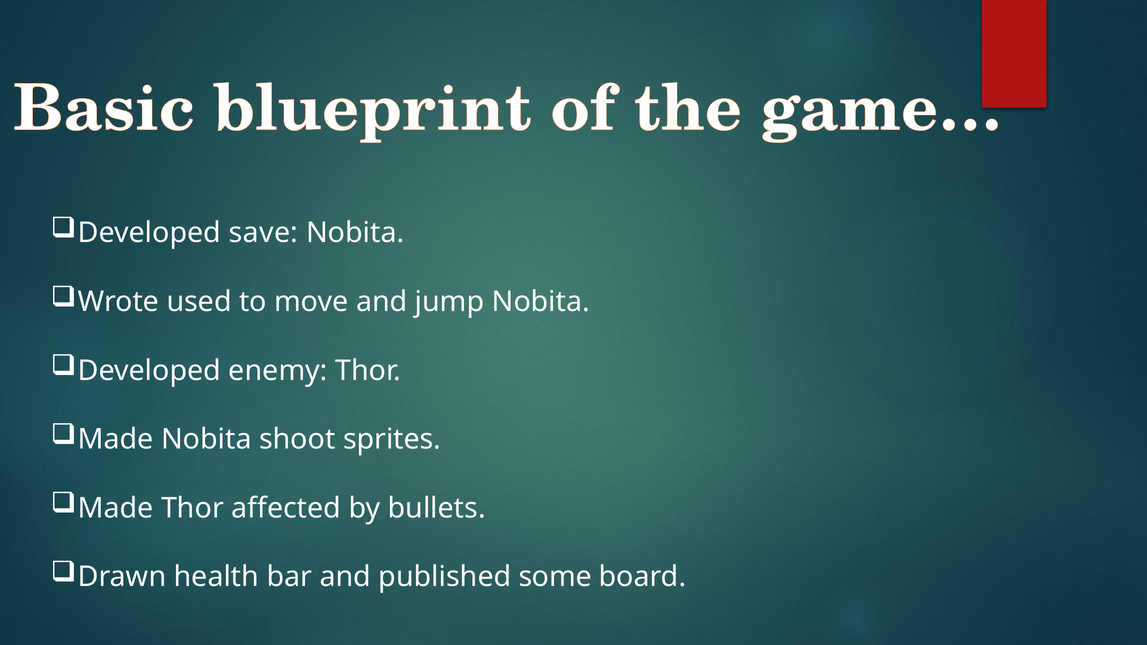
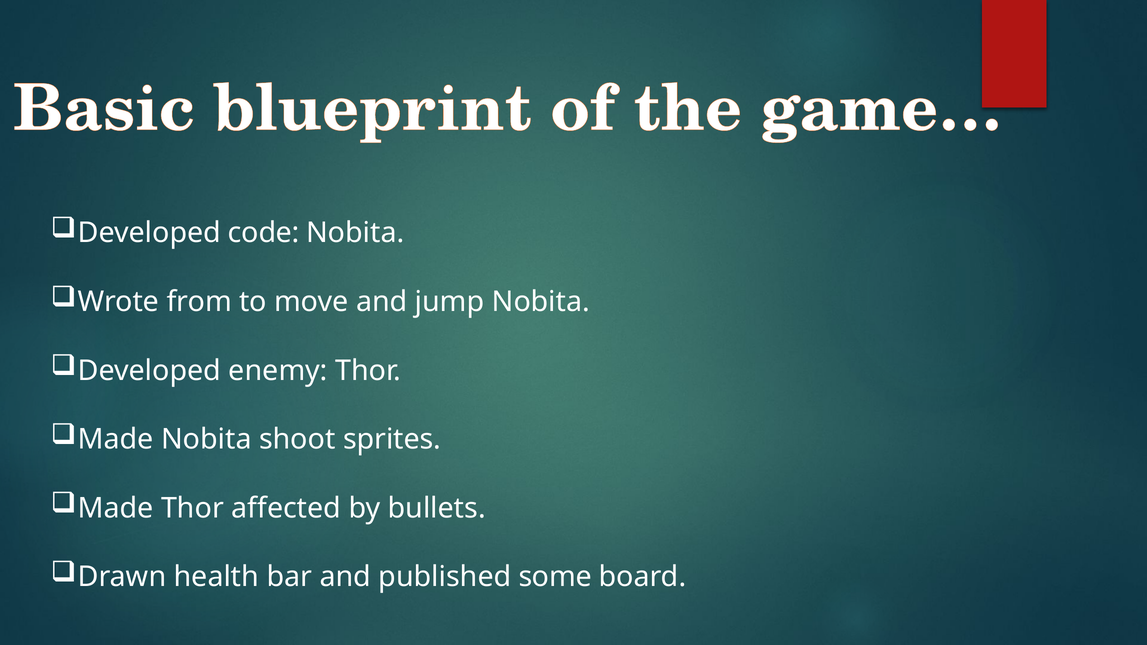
save: save -> code (264, 233)
used: used -> from (199, 302)
